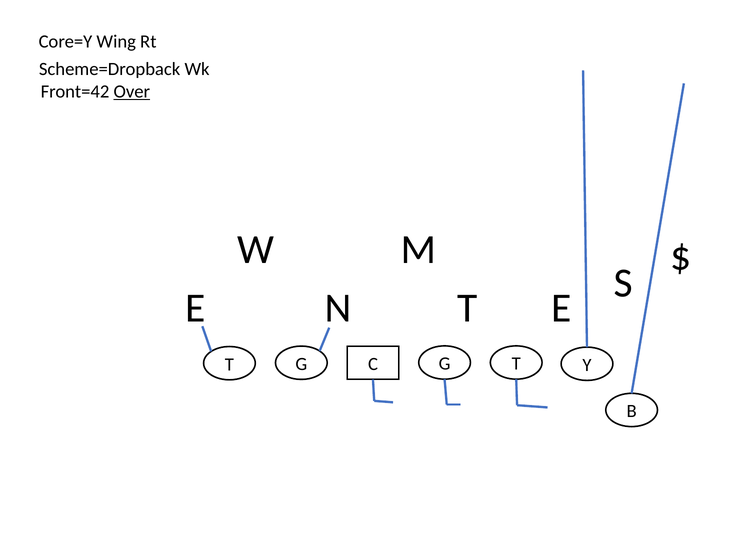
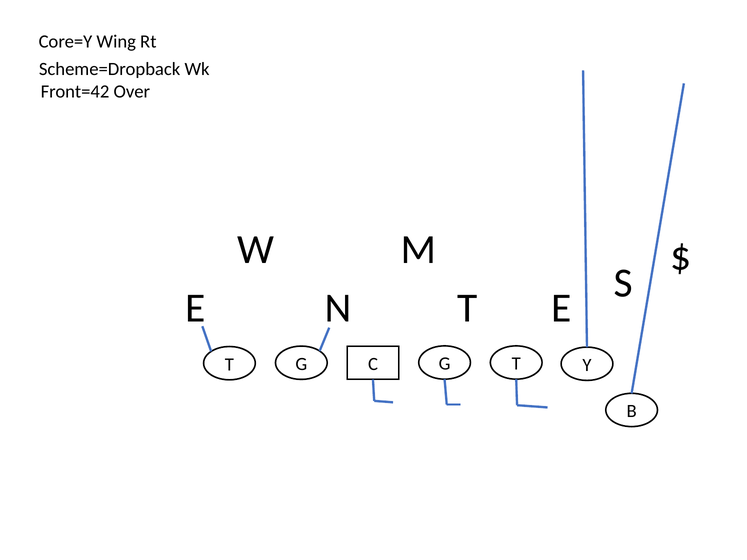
Over underline: present -> none (132, 91)
